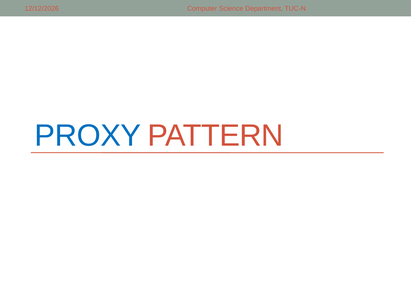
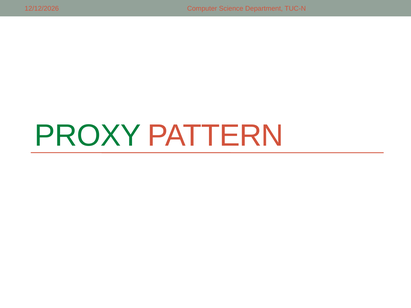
PROXY colour: blue -> green (88, 136)
